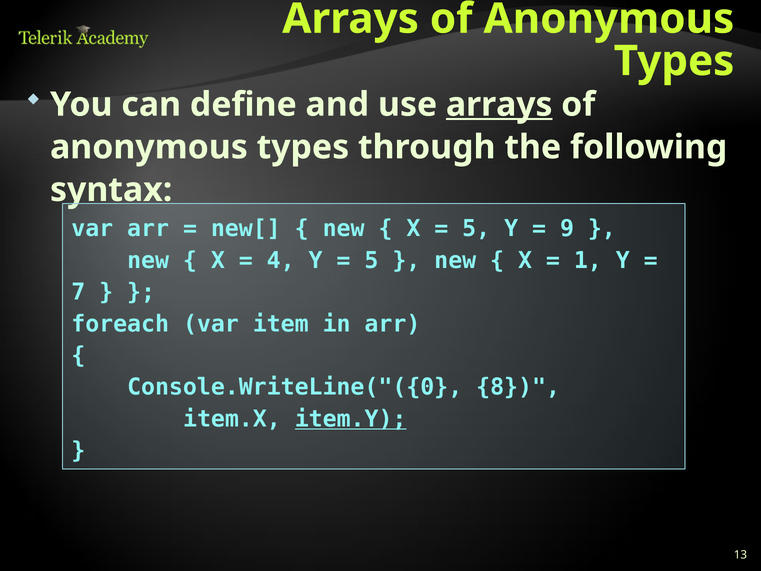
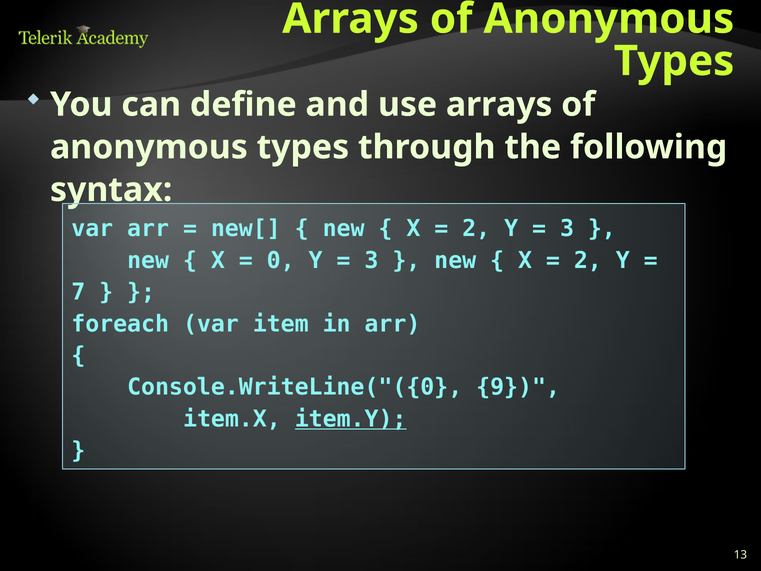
arrays underline: present -> none (499, 105)
5: 5 -> 2 (476, 229)
9: 9 -> 3 (567, 229)
4: 4 -> 0 (281, 260)
5: 5 -> 3 (371, 260)
1: 1 -> 2 (588, 260)
8: 8 -> 9 (518, 387)
